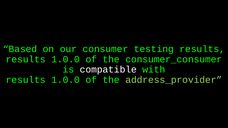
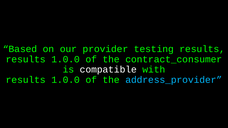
consumer: consumer -> provider (105, 49)
consumer_consumer: consumer_consumer -> contract_consumer (174, 59)
address_provider colour: light green -> light blue (174, 80)
